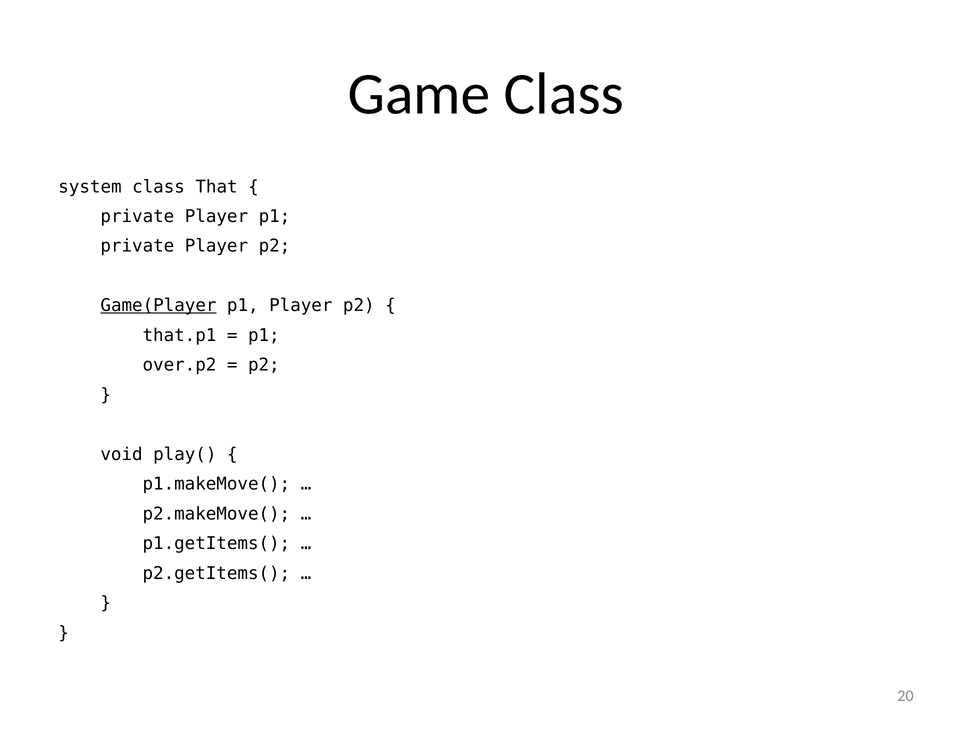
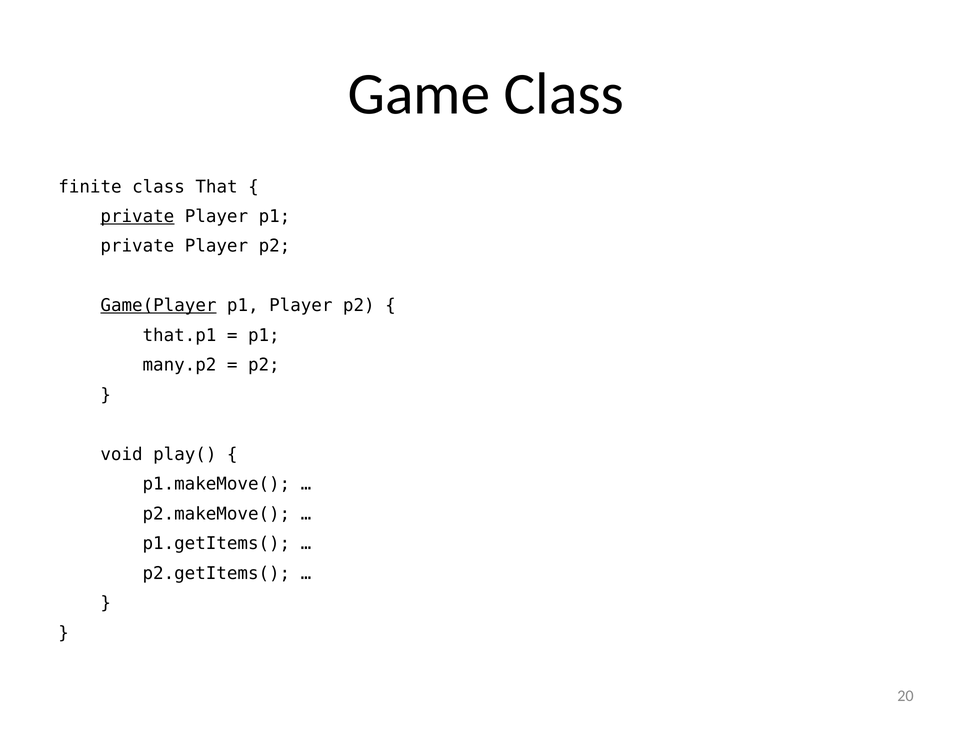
system: system -> finite (90, 187)
private underline: none -> present (137, 216)
over.p2: over.p2 -> many.p2 (179, 365)
